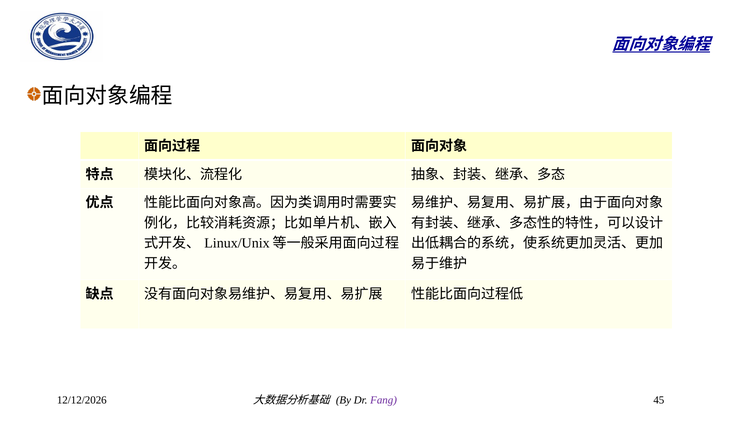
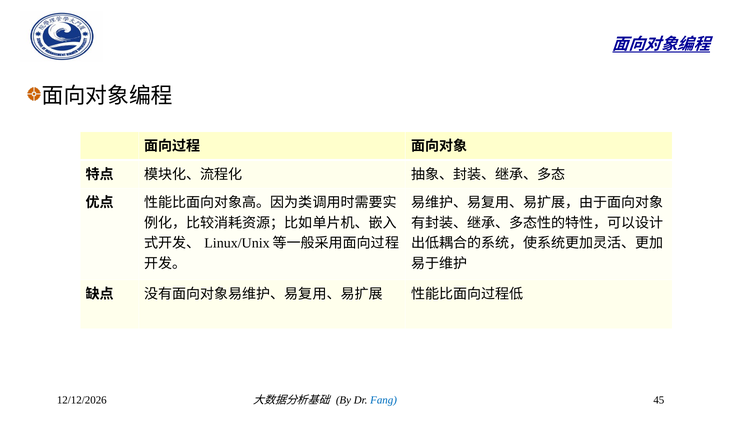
Fang colour: purple -> blue (384, 400)
